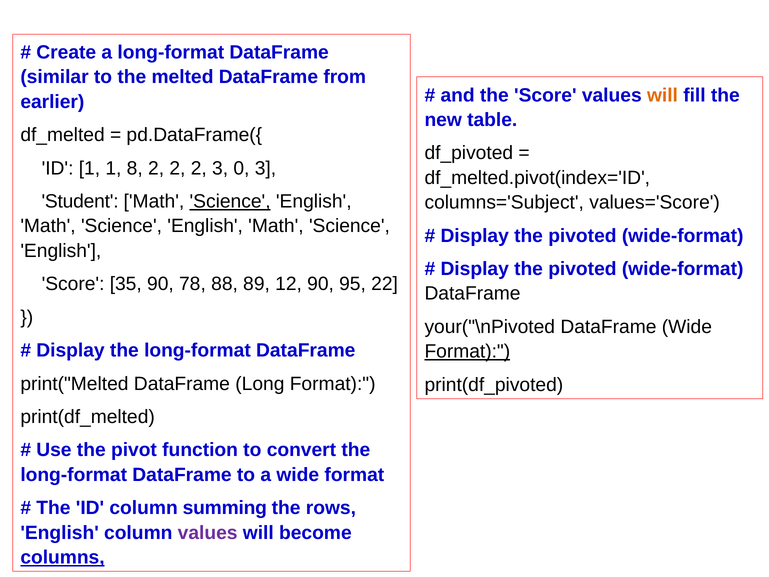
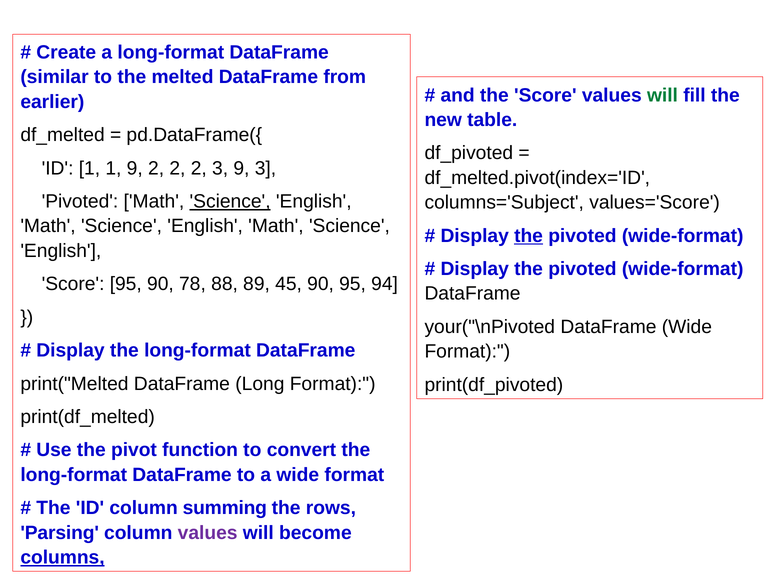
will colour: orange -> green (662, 95)
1 8: 8 -> 9 (135, 168)
3 0: 0 -> 9 (241, 168)
Student: Student -> Pivoted (80, 201)
the underline: none -> present (529, 236)
Score 35: 35 -> 95 (126, 284)
12: 12 -> 45 (289, 284)
22: 22 -> 94 (385, 284)
Format underline: present -> none (467, 351)
English: English -> Parsing (60, 533)
